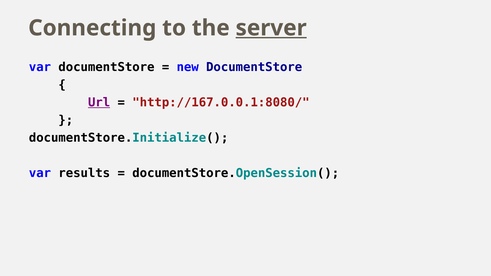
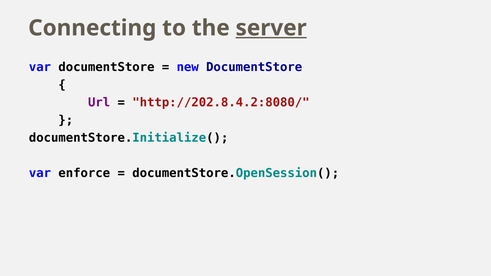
Url underline: present -> none (99, 103)
http://167.0.0.1:8080/: http://167.0.0.1:8080/ -> http://202.8.4.2:8080/ (221, 103)
results: results -> enforce (84, 173)
